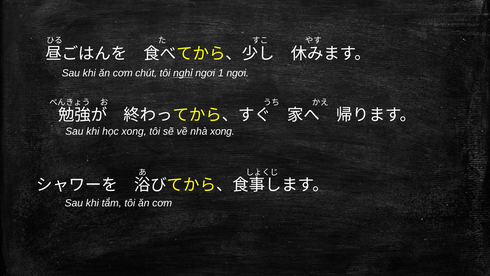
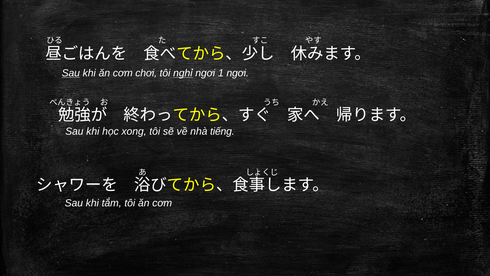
Sau underline: none -> present (71, 73)
chút: chút -> chơi (146, 73)
nhà xong: xong -> tiếng (222, 131)
